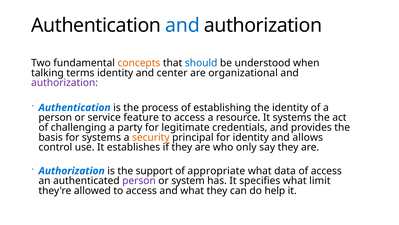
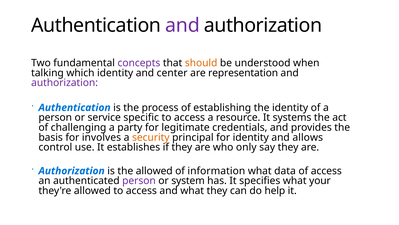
and colour: blue -> purple (183, 25)
concepts colour: orange -> purple (139, 63)
should colour: blue -> orange (201, 63)
terms: terms -> which (80, 73)
organizational: organizational -> representation (243, 73)
feature: feature -> specific (141, 117)
for systems: systems -> involves (101, 137)
the support: support -> allowed (154, 170)
appropriate: appropriate -> information (216, 170)
limit: limit -> your (320, 180)
